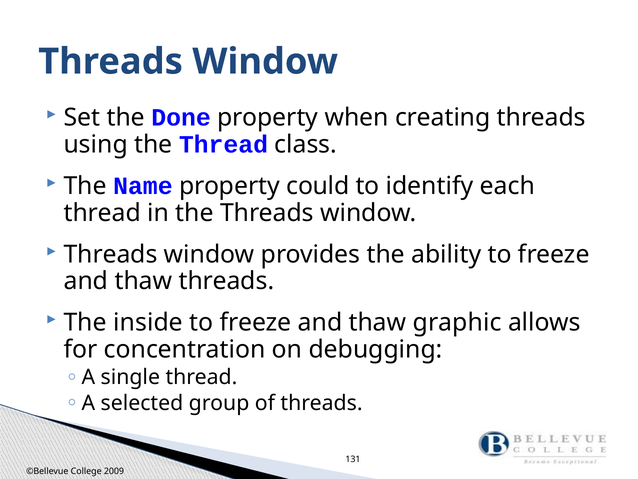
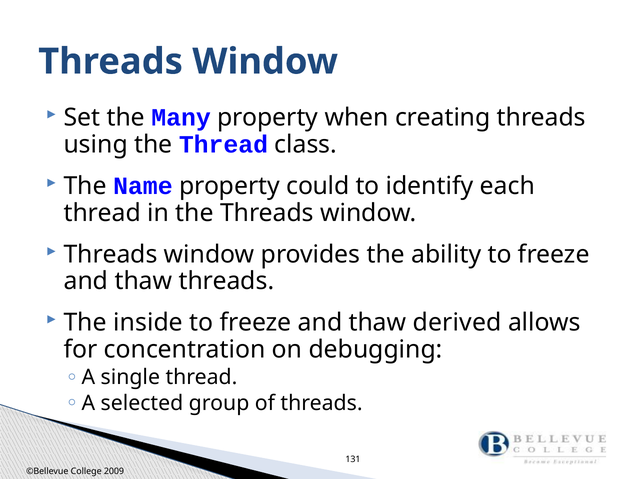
Done: Done -> Many (181, 117)
graphic: graphic -> derived (457, 322)
